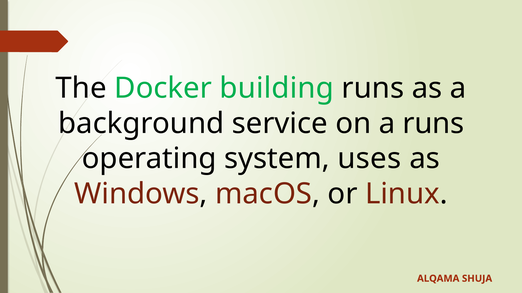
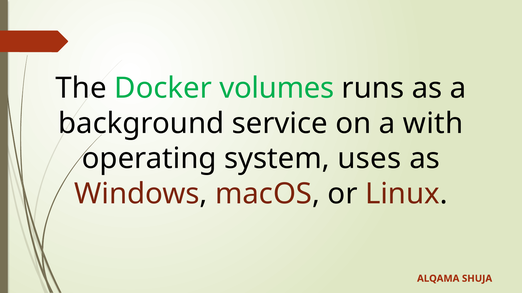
building: building -> volumes (277, 88)
a runs: runs -> with (433, 124)
